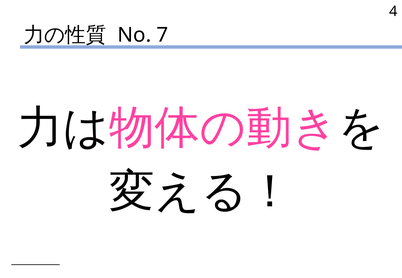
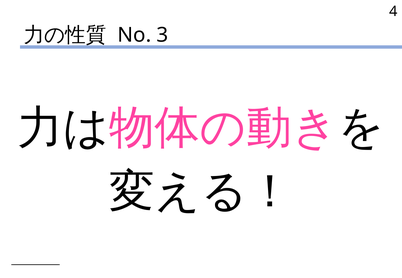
7: 7 -> 3 (162, 35)
